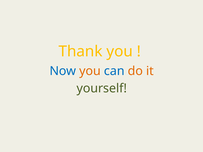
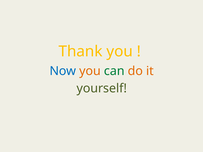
can colour: blue -> green (114, 71)
